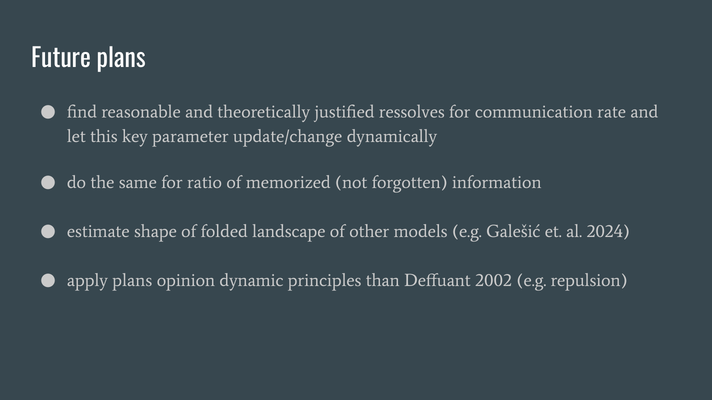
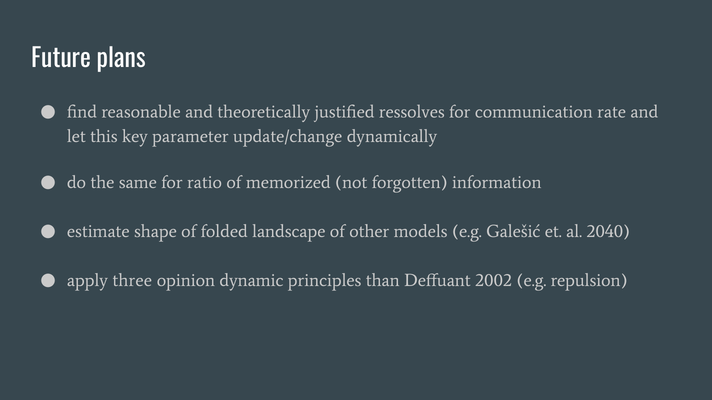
2024: 2024 -> 2040 (608, 232)
apply plans: plans -> three (132, 281)
